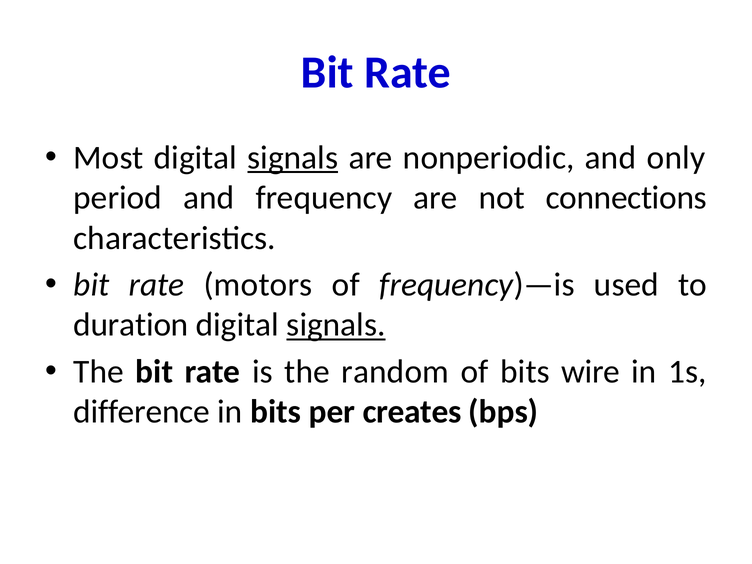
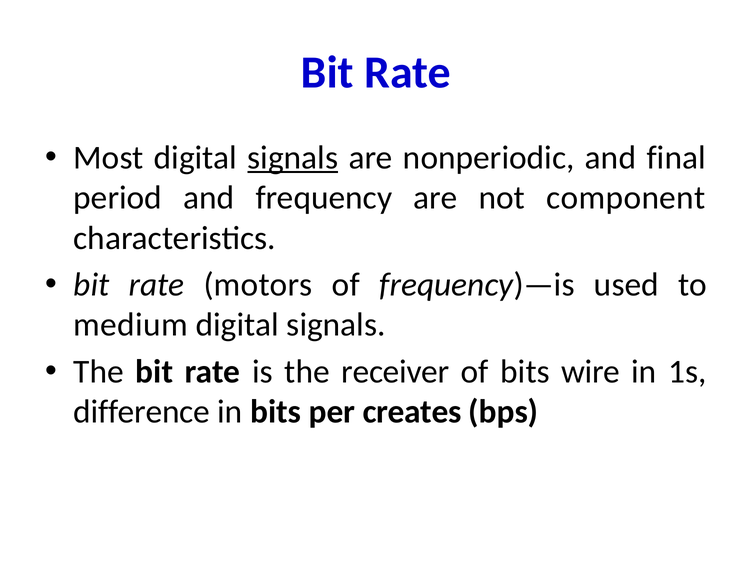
only: only -> final (676, 158)
connections: connections -> component (626, 198)
duration: duration -> medium (131, 325)
signals underline: present -> none (336, 325)
random: random -> receiver (395, 372)
